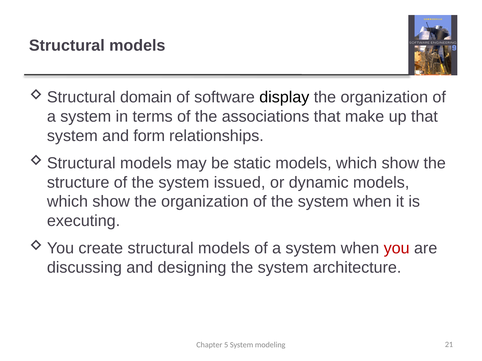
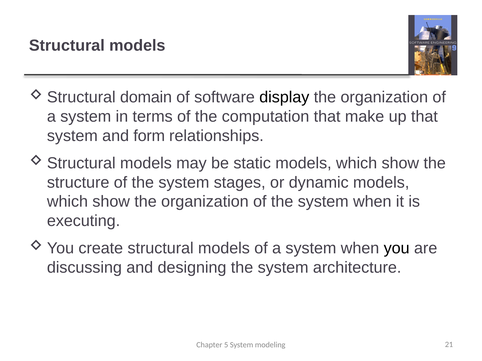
associations: associations -> computation (266, 117)
issued: issued -> stages (240, 183)
you colour: red -> black (397, 249)
